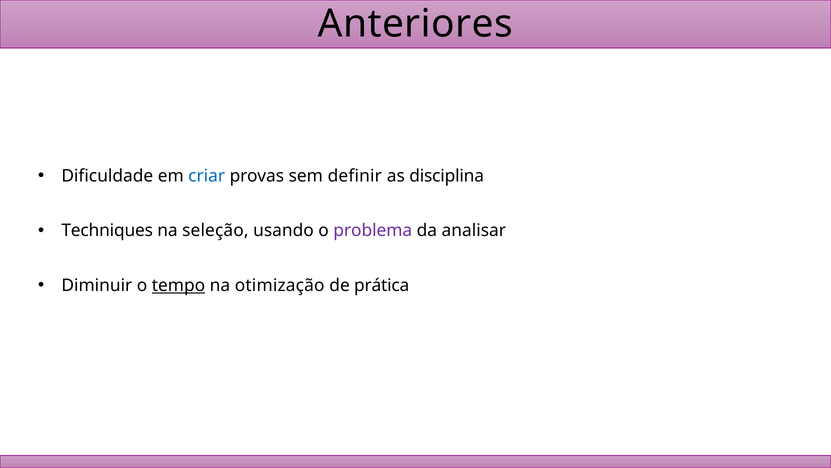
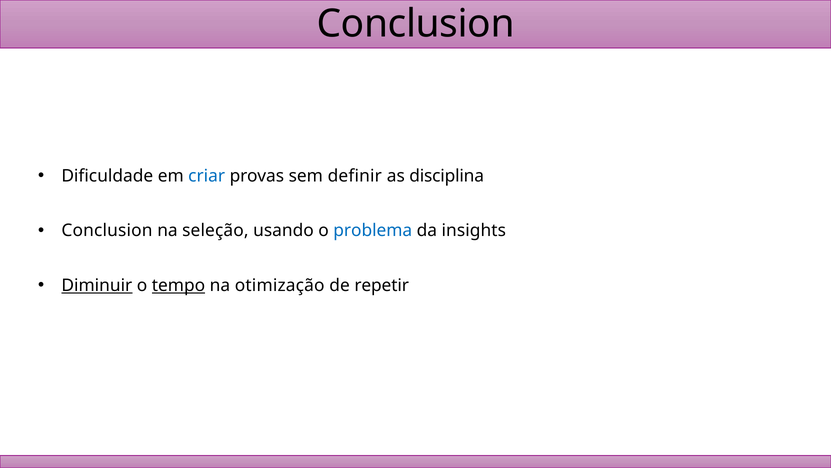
Anteriores: Anteriores -> Conclusion (416, 24)
Techniques: Techniques -> Conclusion (107, 230)
problema colour: purple -> blue (373, 230)
analisar: analisar -> insights (474, 230)
Diminuir underline: none -> present (97, 285)
prática: prática -> repetir (382, 285)
